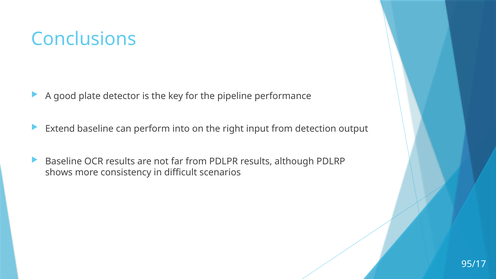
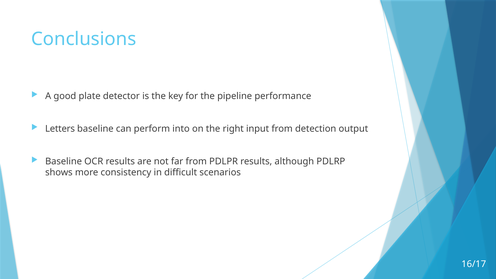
Extend: Extend -> Letters (60, 129)
95/17: 95/17 -> 16/17 (474, 264)
